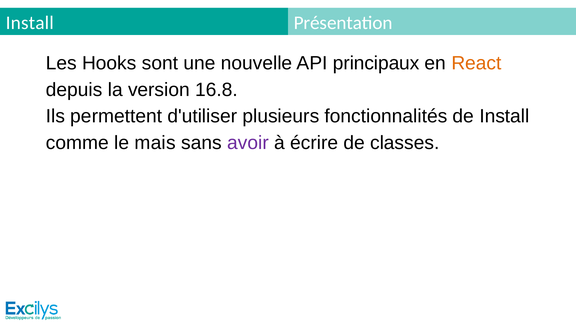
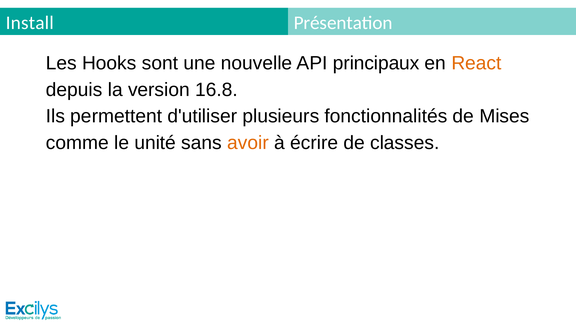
de Install: Install -> Mises (504, 116)
mais: mais -> unité (155, 143)
avoir colour: purple -> orange (248, 143)
